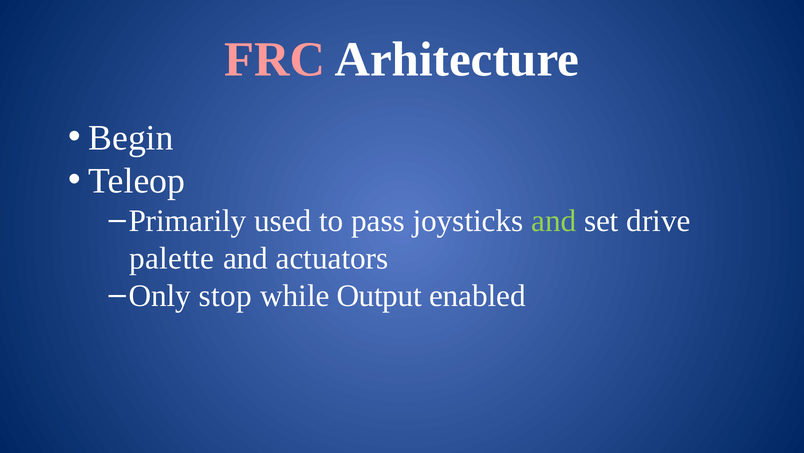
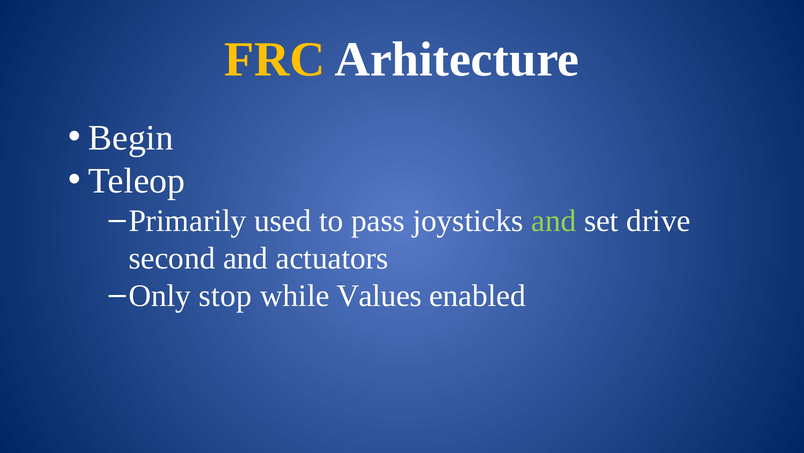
FRC colour: pink -> yellow (275, 59)
palette: palette -> second (172, 258)
Output: Output -> Values (379, 295)
